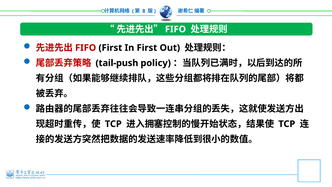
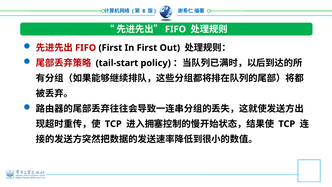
tail-push: tail-push -> tail-start (117, 63)
